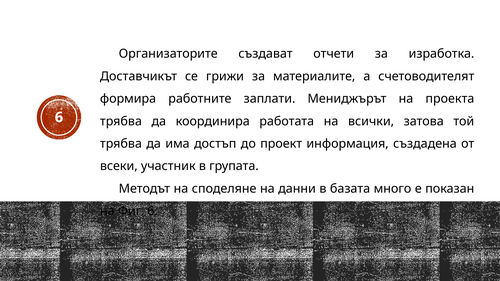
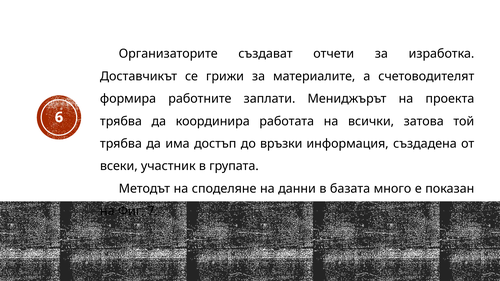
проект: проект -> връзки (281, 144)
Фиг 6: 6 -> 7 (153, 211)
